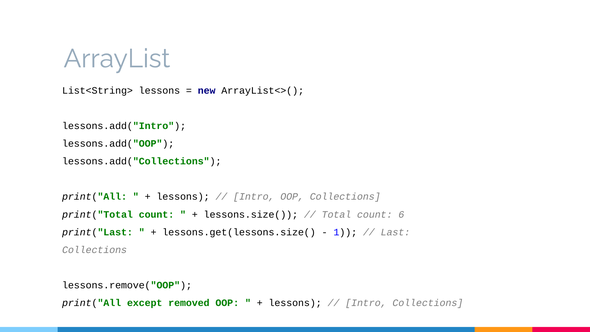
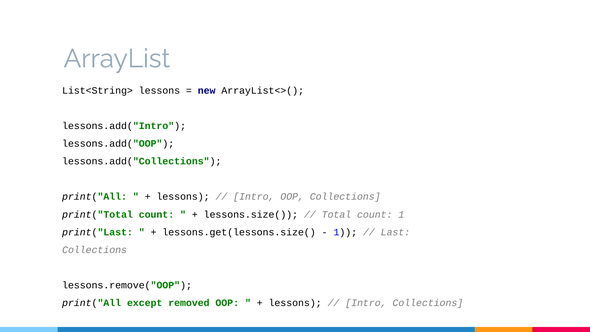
count 6: 6 -> 1 (401, 214)
